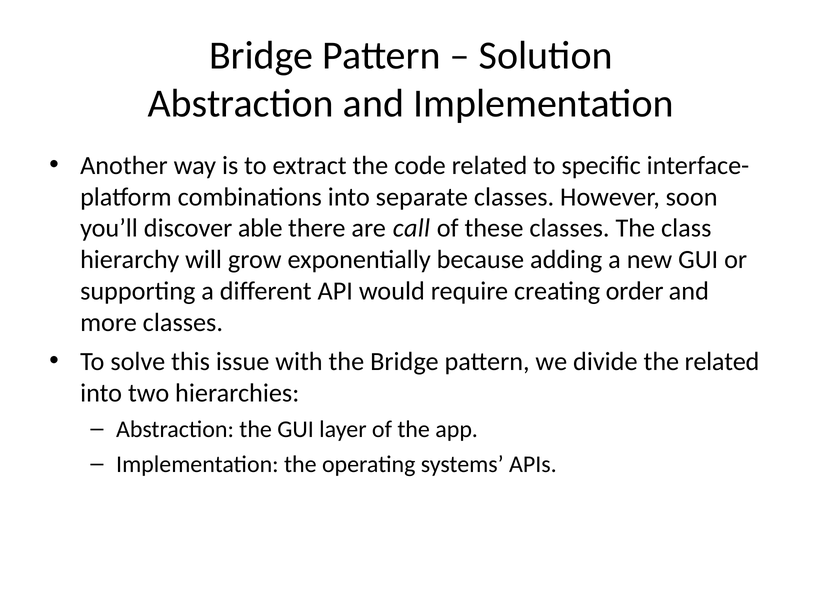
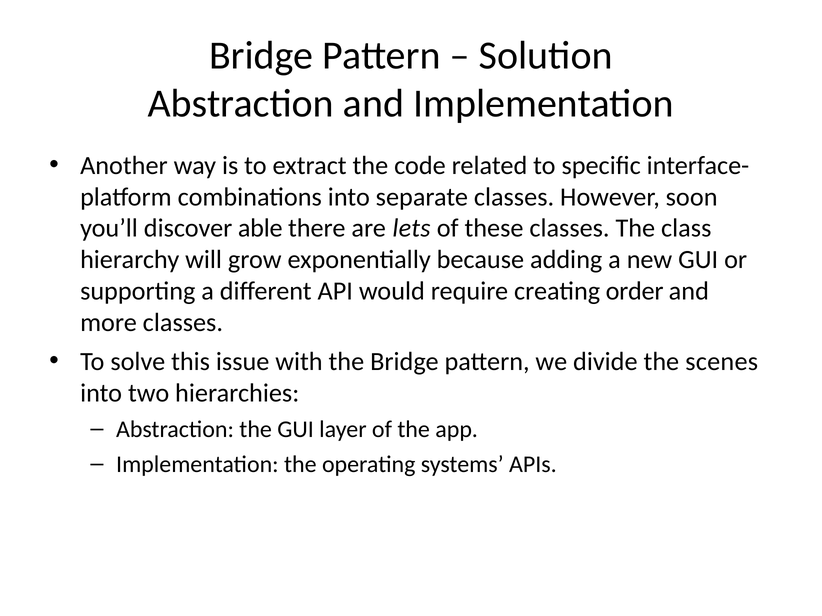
call: call -> lets (411, 229)
the related: related -> scenes (722, 362)
